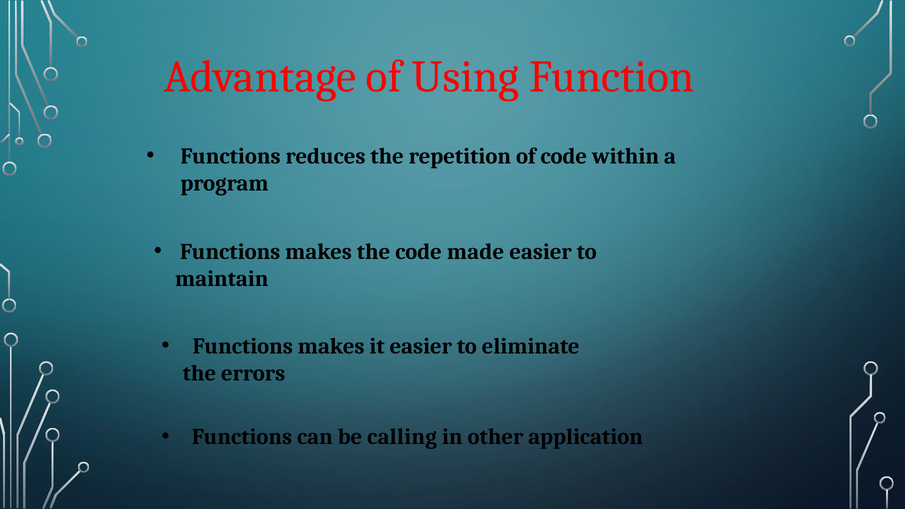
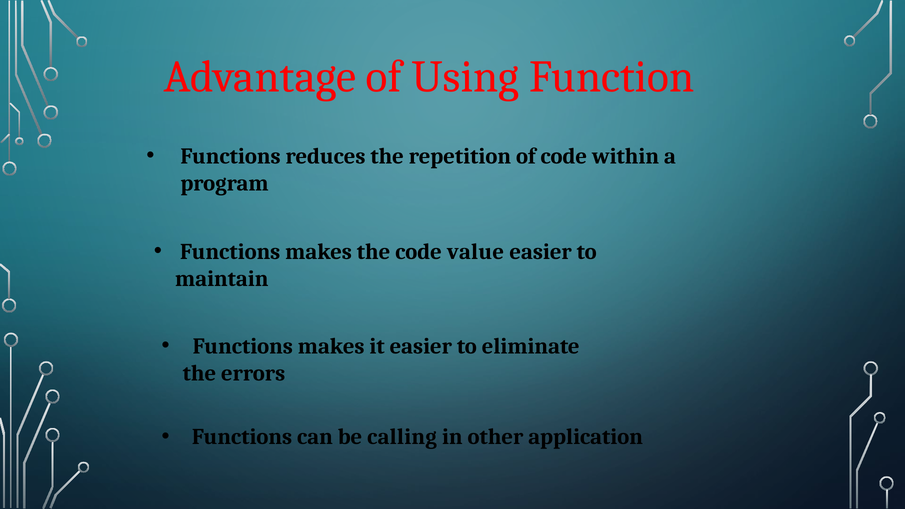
made: made -> value (476, 252)
